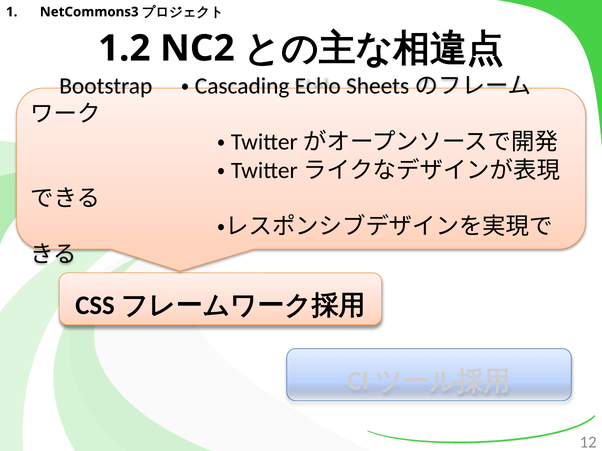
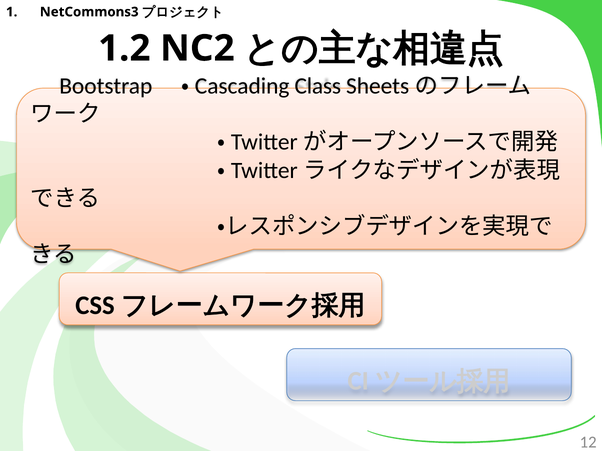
Echo: Echo -> Class (318, 86)
